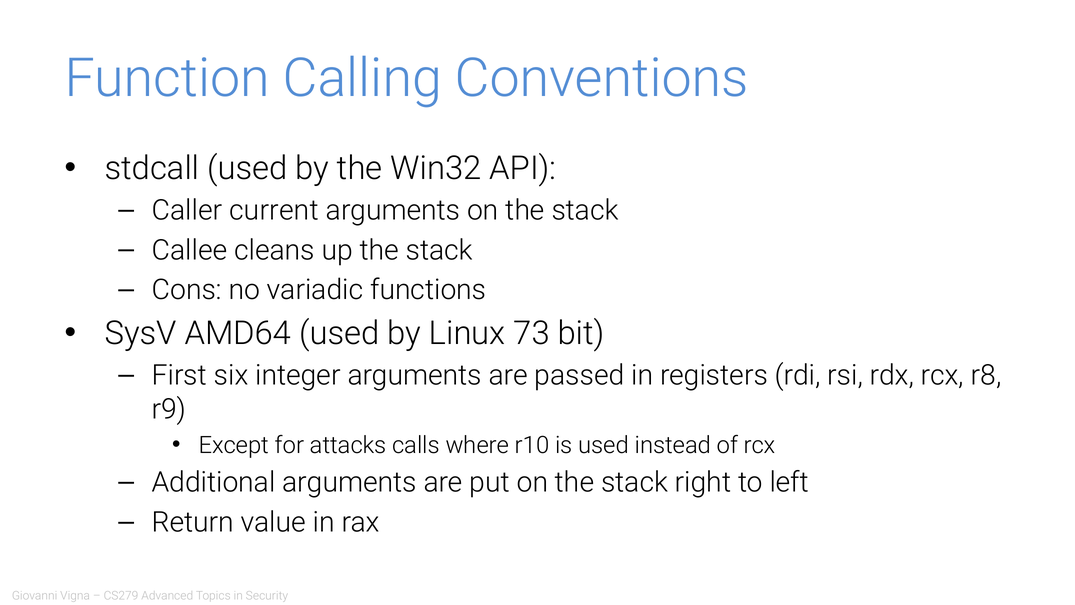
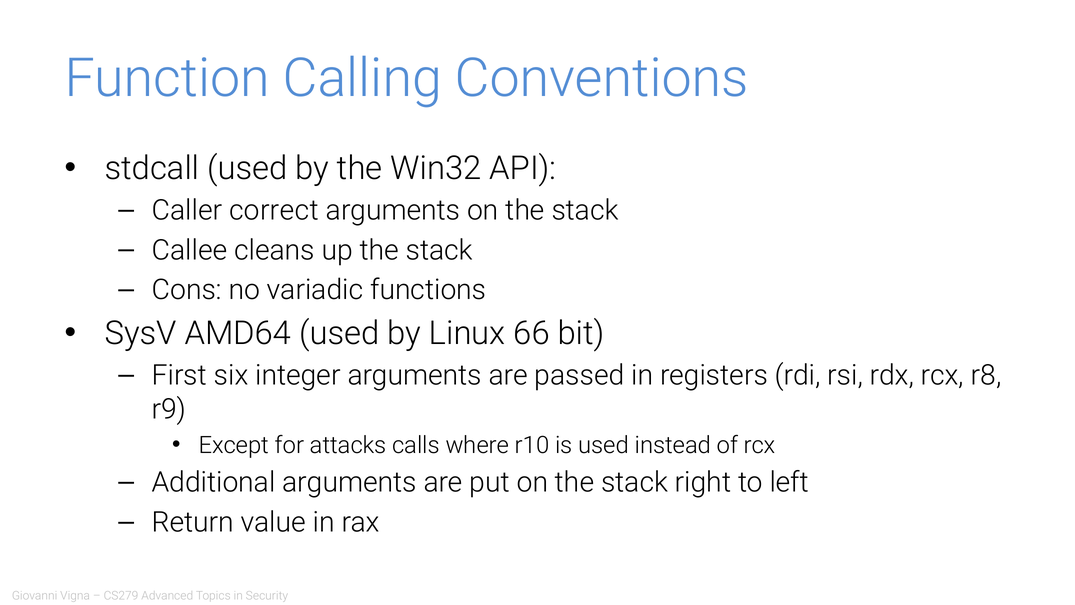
current: current -> correct (274, 210)
73: 73 -> 66 (532, 333)
